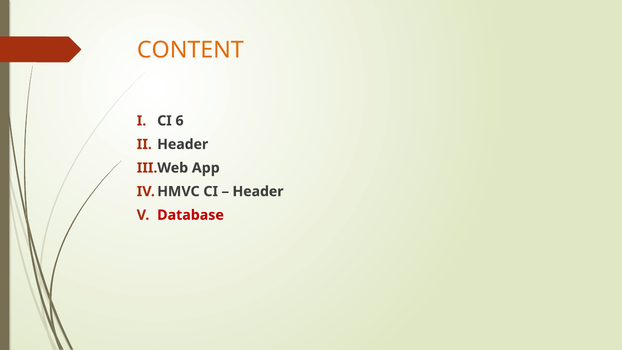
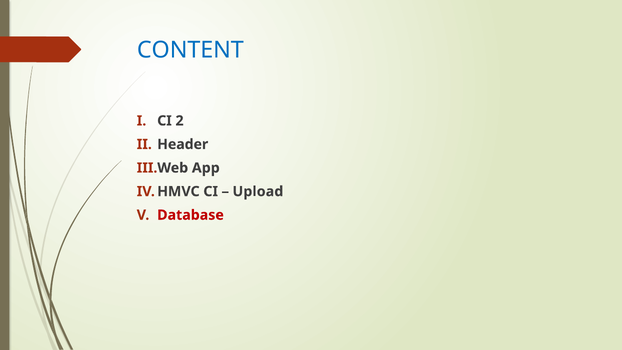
CONTENT colour: orange -> blue (190, 50)
6: 6 -> 2 (180, 121)
Header: Header -> Upload (258, 191)
